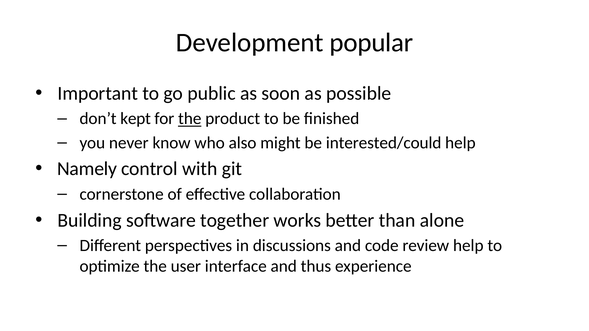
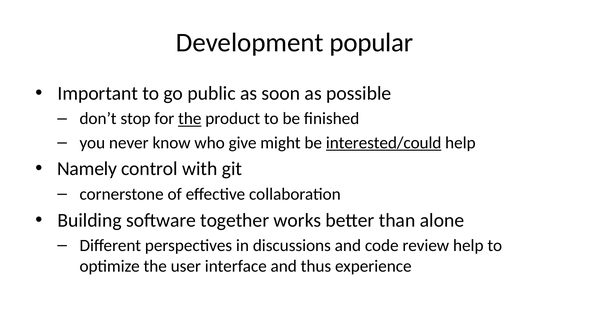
kept: kept -> stop (136, 119)
also: also -> give (243, 143)
interested/could underline: none -> present (384, 143)
